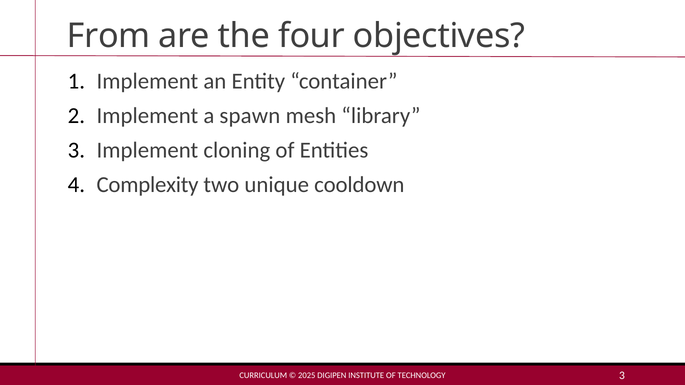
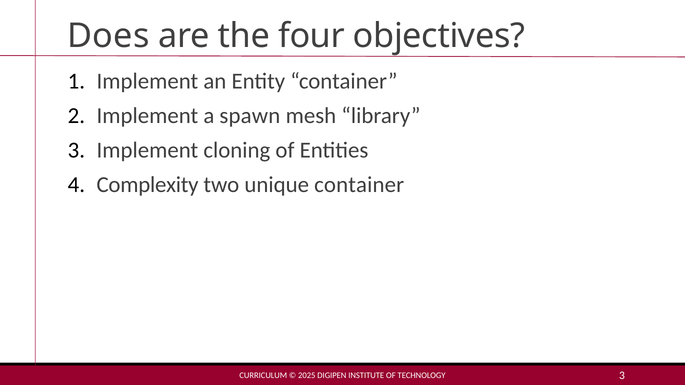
From: From -> Does (108, 36)
unique cooldown: cooldown -> container (359, 185)
